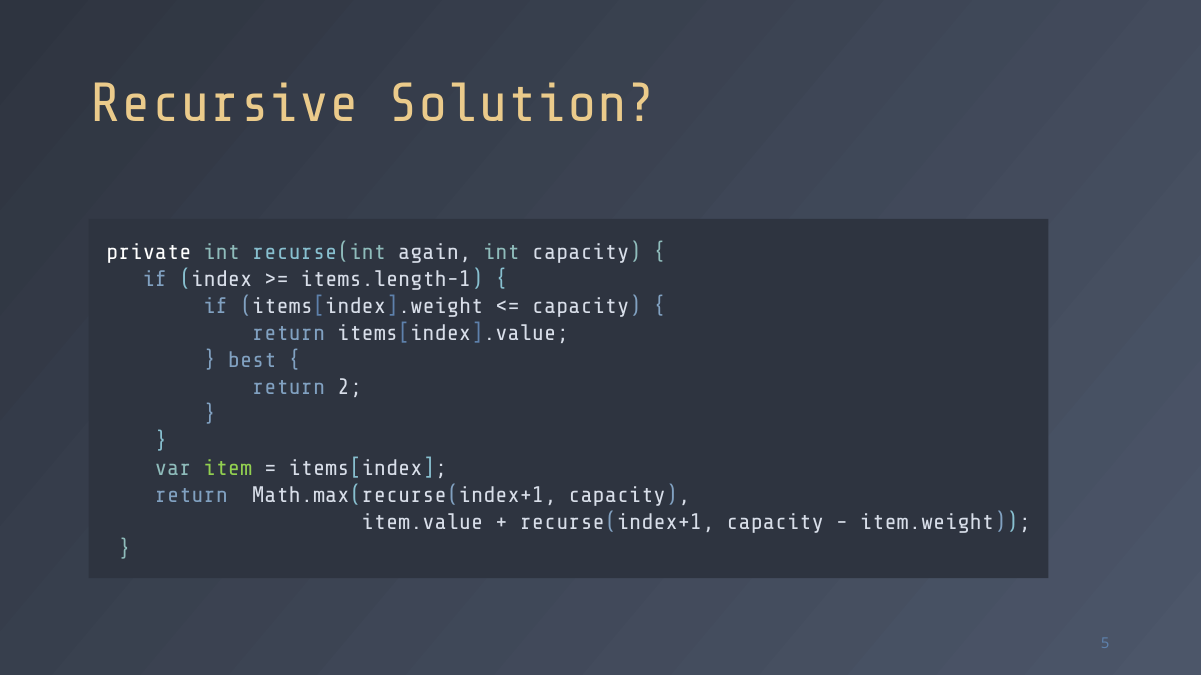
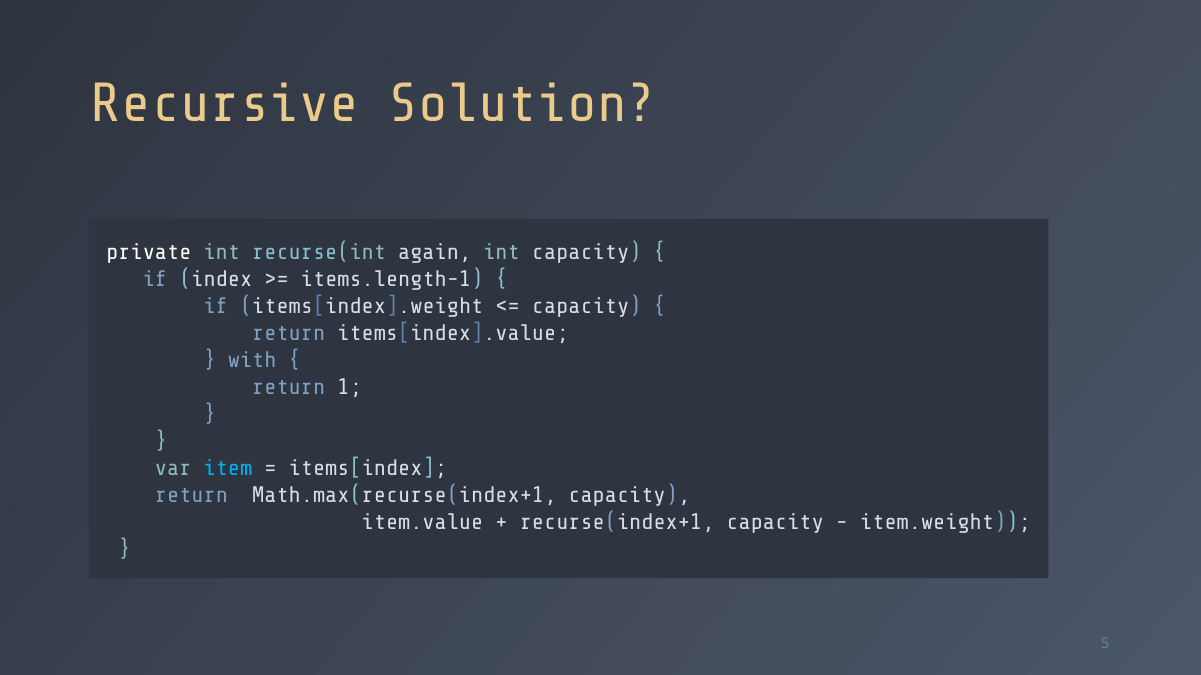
best: best -> with (252, 360)
2: 2 -> 1 (350, 387)
item colour: light green -> light blue (228, 468)
